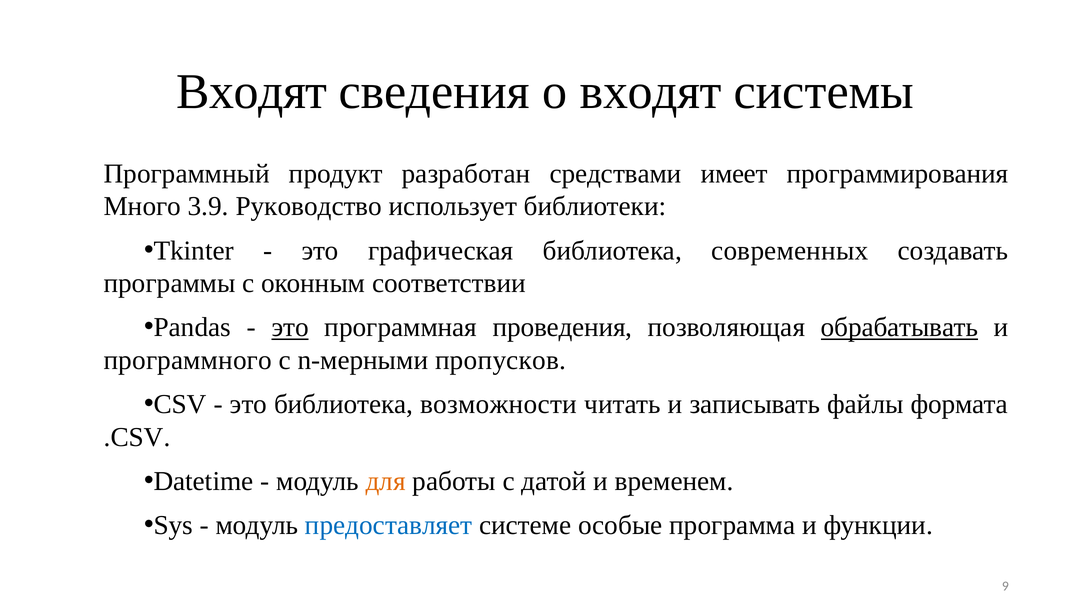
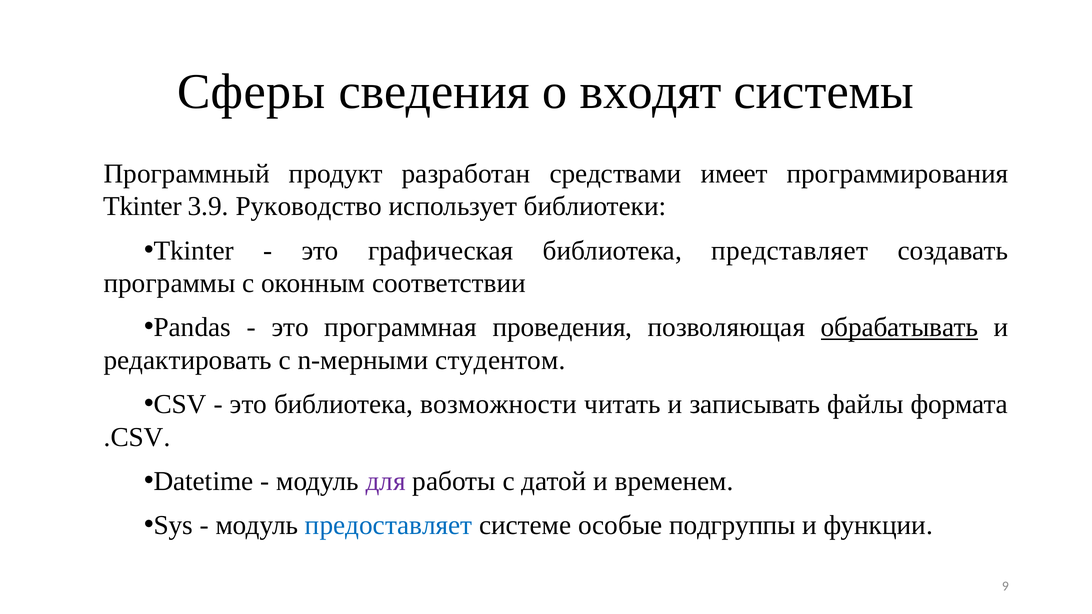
Входят: Входят -> Сферы (251, 92)
Много: Много -> Tkinter (143, 207)
современных: современных -> представляет (790, 251)
это underline: present -> none (290, 328)
программного: программного -> редактировать (188, 360)
пропусков: пропусков -> студентом (501, 360)
для colour: orange -> purple (386, 481)
программа: программа -> подгруппы (732, 526)
